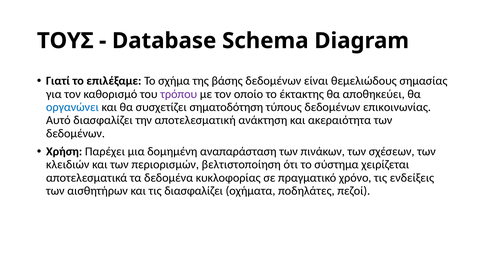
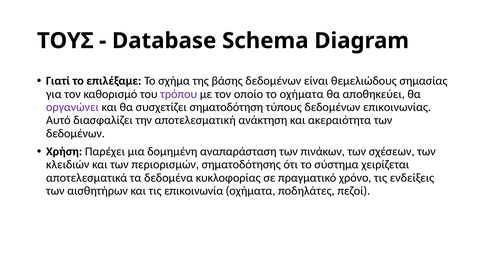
το έκτακτης: έκτακτης -> οχήματα (302, 94)
οργανώνει colour: blue -> purple (72, 107)
βελτιστοποίηση: βελτιστοποίηση -> σηματοδότησης (241, 165)
τις διασφαλίζει: διασφαλίζει -> επικοινωνία (194, 191)
